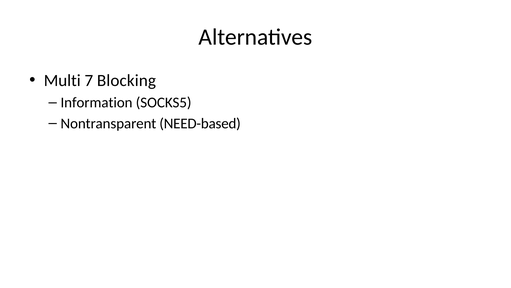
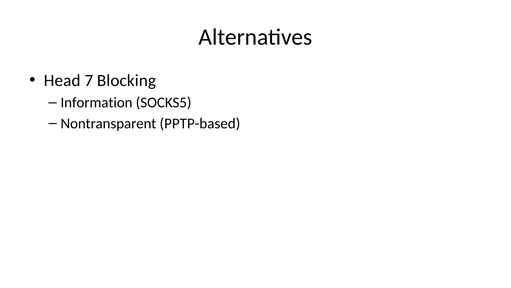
Multi: Multi -> Head (62, 80)
NEED-based: NEED-based -> PPTP-based (200, 123)
